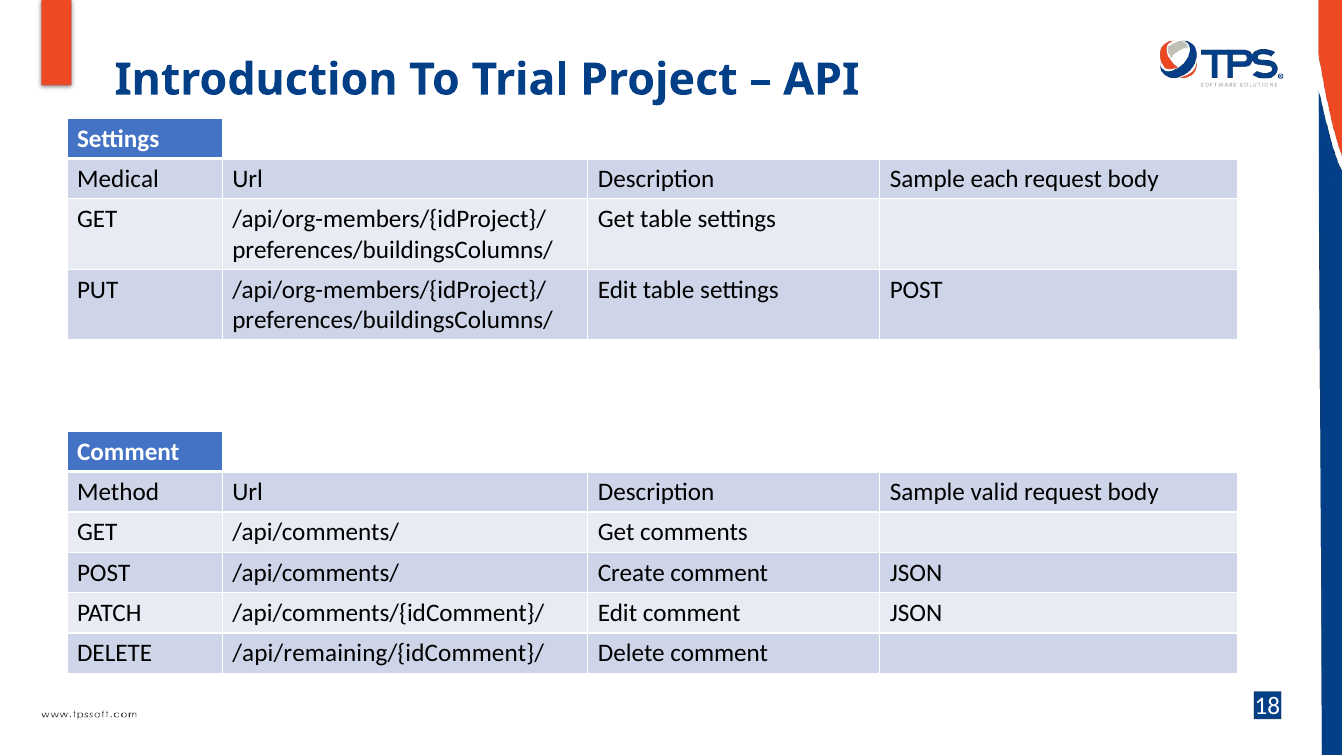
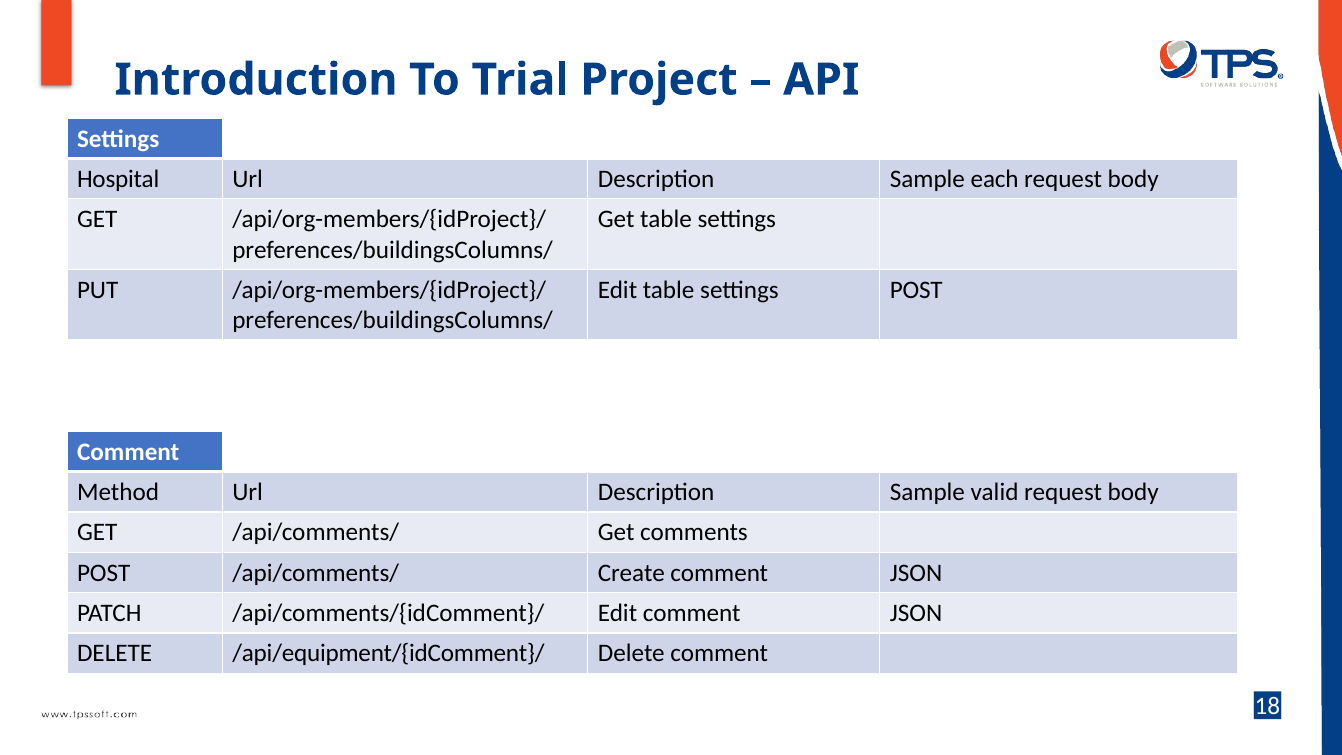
Medical: Medical -> Hospital (118, 179)
/api/remaining/{idComment}/: /api/remaining/{idComment}/ -> /api/equipment/{idComment}/ (388, 654)
